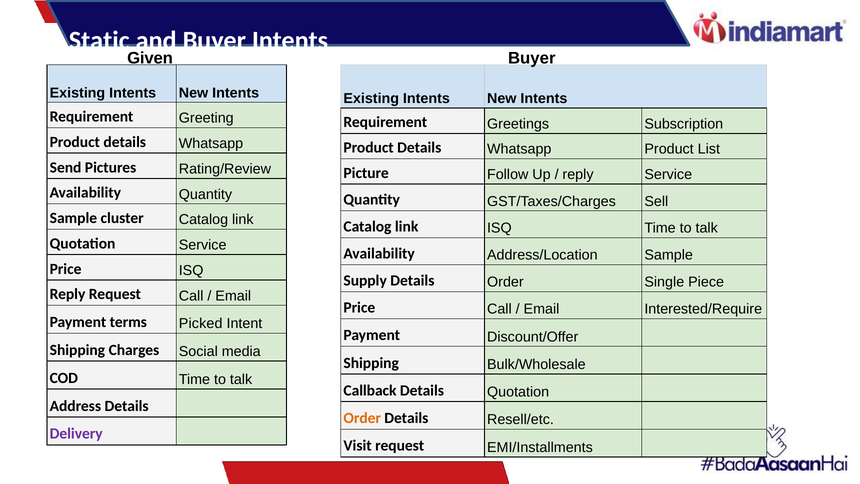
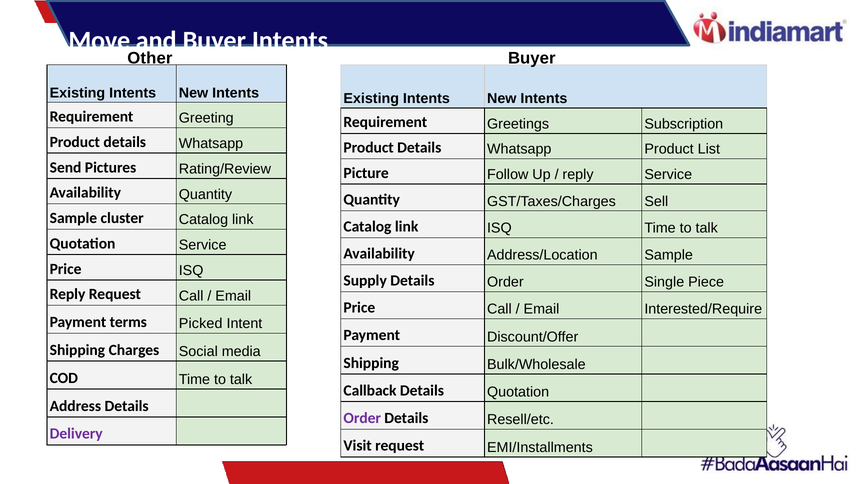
Static: Static -> Move (99, 41)
Given: Given -> Other (150, 58)
Order colour: orange -> purple (362, 418)
